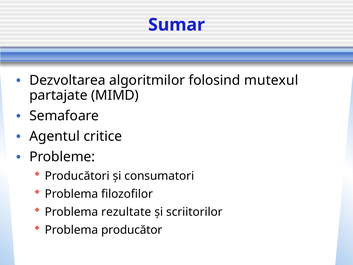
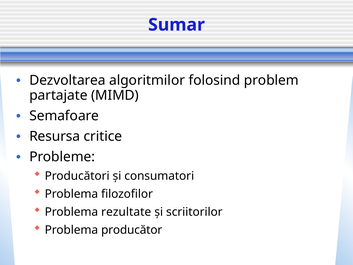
mutexul: mutexul -> problem (271, 80)
Agentul: Agentul -> Resursa (55, 136)
